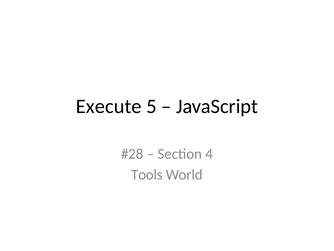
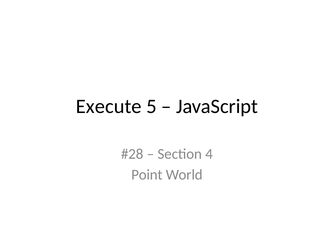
Tools: Tools -> Point (147, 174)
